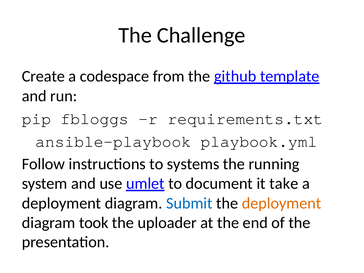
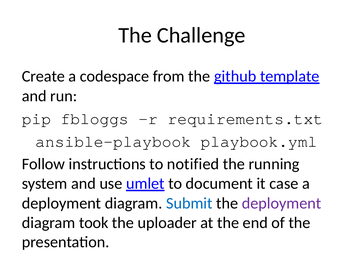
systems: systems -> notified (193, 164)
take: take -> case (284, 184)
deployment colour: orange -> purple (282, 203)
